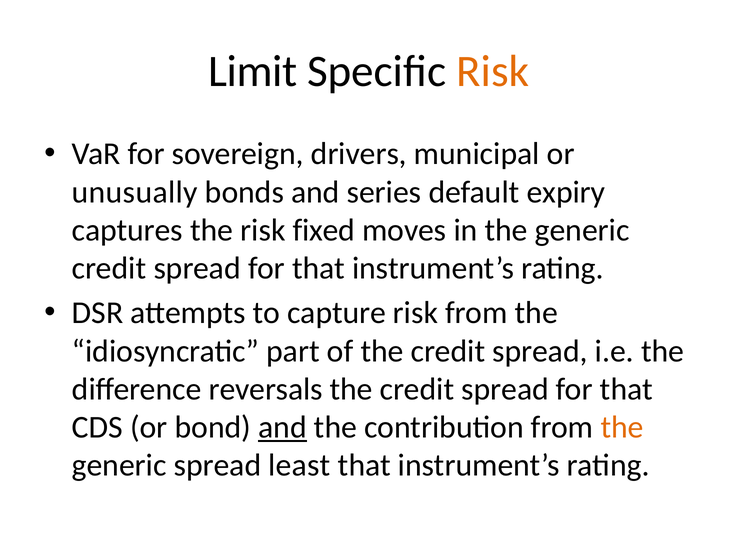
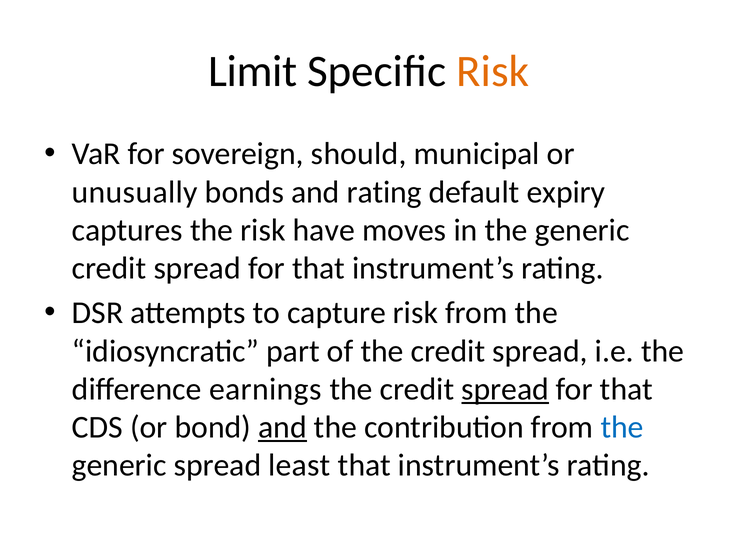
drivers: drivers -> should (359, 154)
and series: series -> rating (384, 192)
fixed: fixed -> have (324, 230)
reversals: reversals -> earnings (265, 390)
spread underline: none -> present (505, 390)
the colour: orange -> blue (622, 428)
